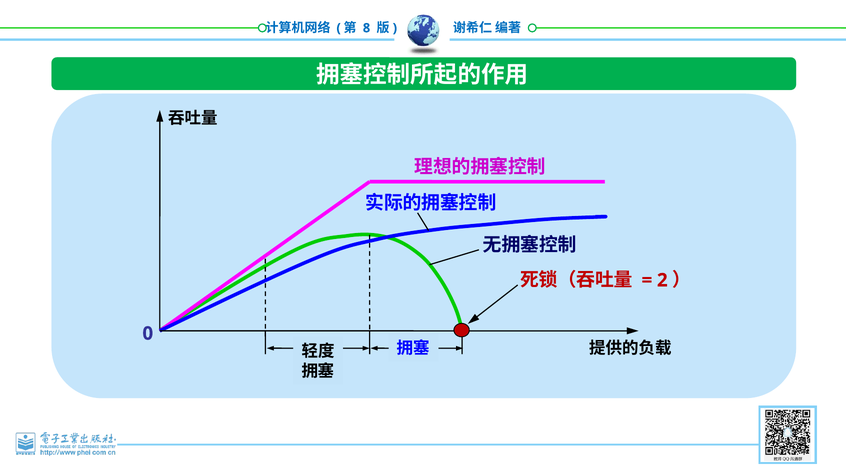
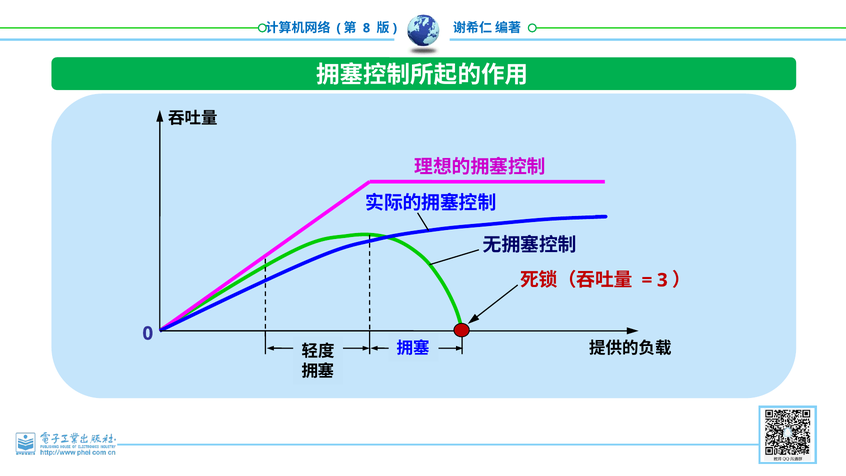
2: 2 -> 3 (662, 280)
